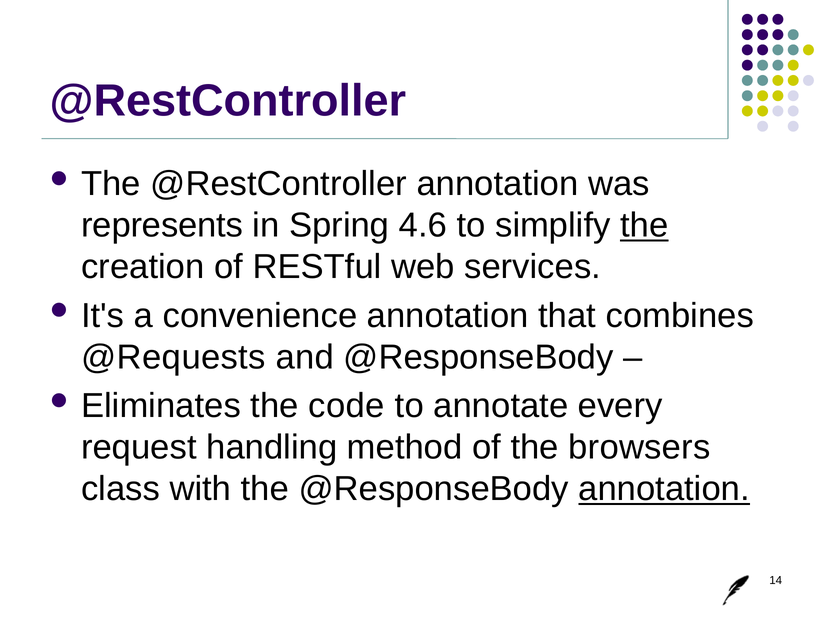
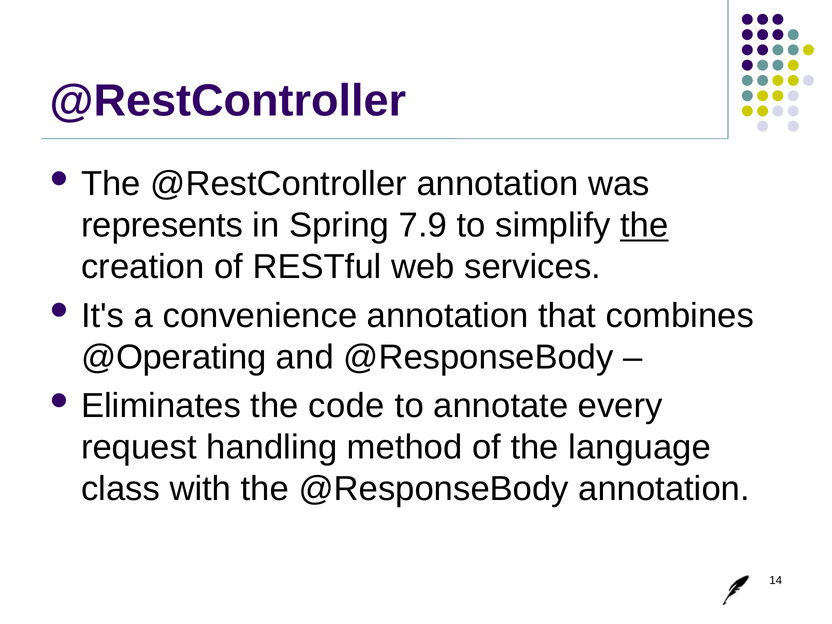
4.6: 4.6 -> 7.9 (423, 225)
@Requests: @Requests -> @Operating (174, 357)
browsers: browsers -> language (640, 447)
annotation underline: present -> none (664, 489)
